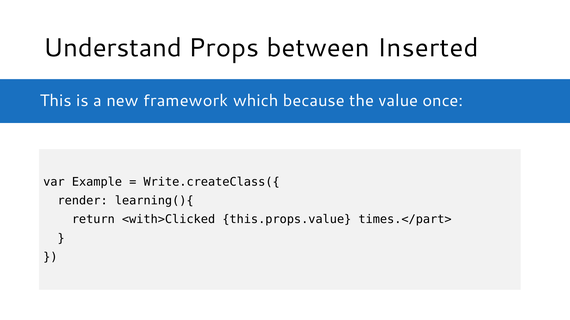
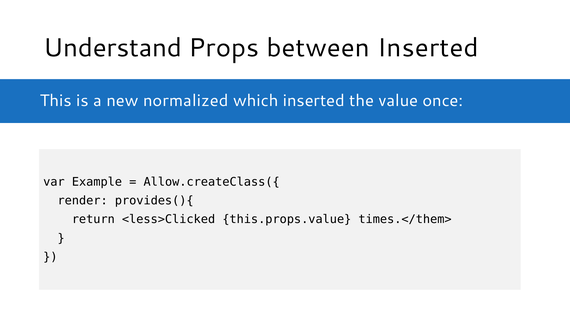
framework: framework -> normalized (186, 101)
which because: because -> inserted (314, 101)
Write.createClass({: Write.createClass({ -> Allow.createClass({ (212, 182)
learning(){: learning(){ -> provides(){ (154, 201)
<with>Clicked: <with>Clicked -> <less>Clicked (169, 220)
times.</part>: times.</part> -> times.</them> (405, 220)
